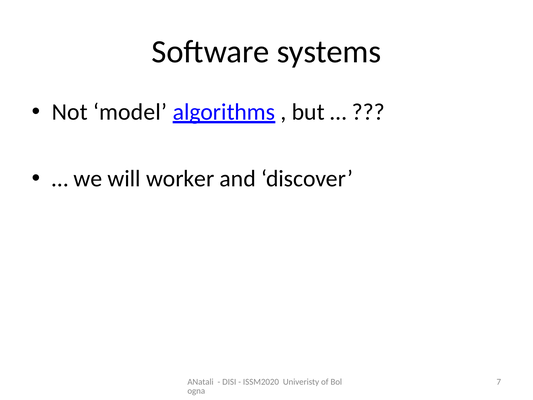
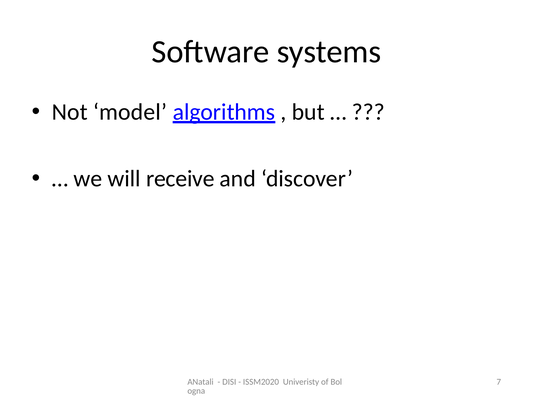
worker: worker -> receive (180, 179)
